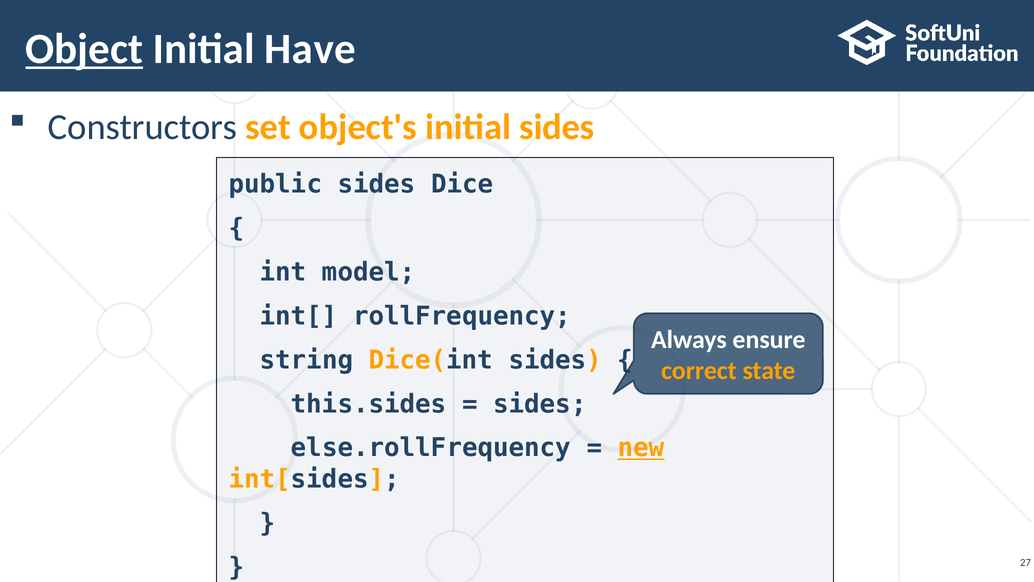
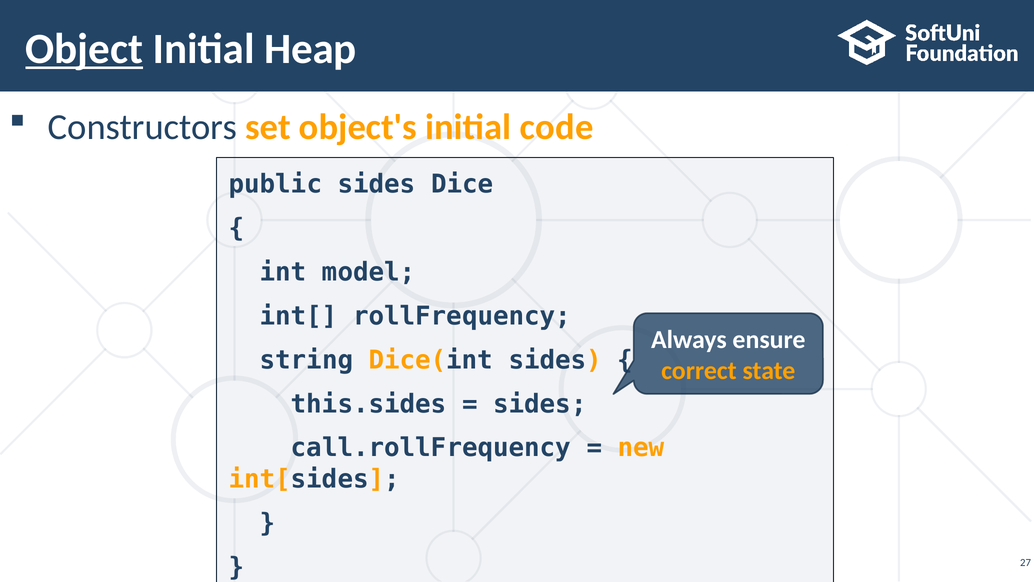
Have: Have -> Heap (311, 49)
initial sides: sides -> code (557, 127)
else.rollFrequency: else.rollFrequency -> call.rollFrequency (431, 448)
new underline: present -> none (641, 448)
